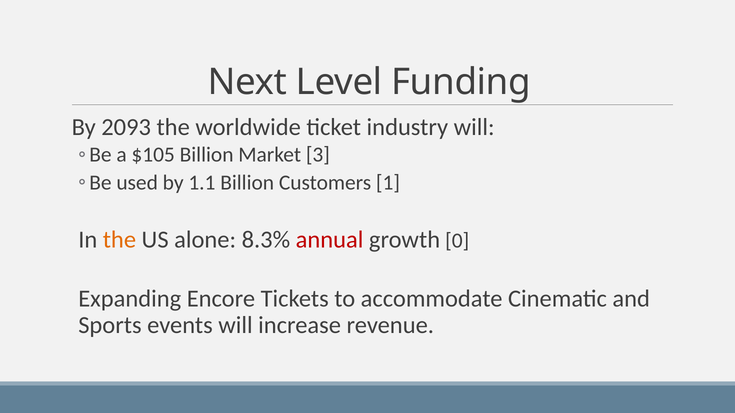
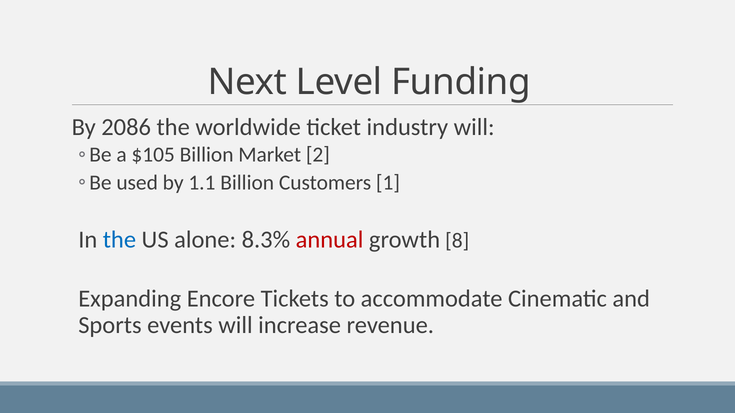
2093: 2093 -> 2086 (126, 127)
3: 3 -> 2 (318, 155)
the colour: orange -> blue (119, 240)
0: 0 -> 8 (457, 241)
